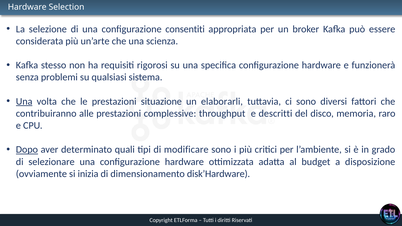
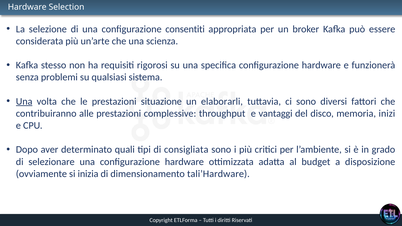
descritti: descritti -> vantaggi (276, 114)
raro: raro -> inizi (387, 114)
Dopo underline: present -> none (27, 150)
modificare: modificare -> consigliata (186, 150)
disk’Hardware: disk’Hardware -> tali’Hardware (218, 174)
